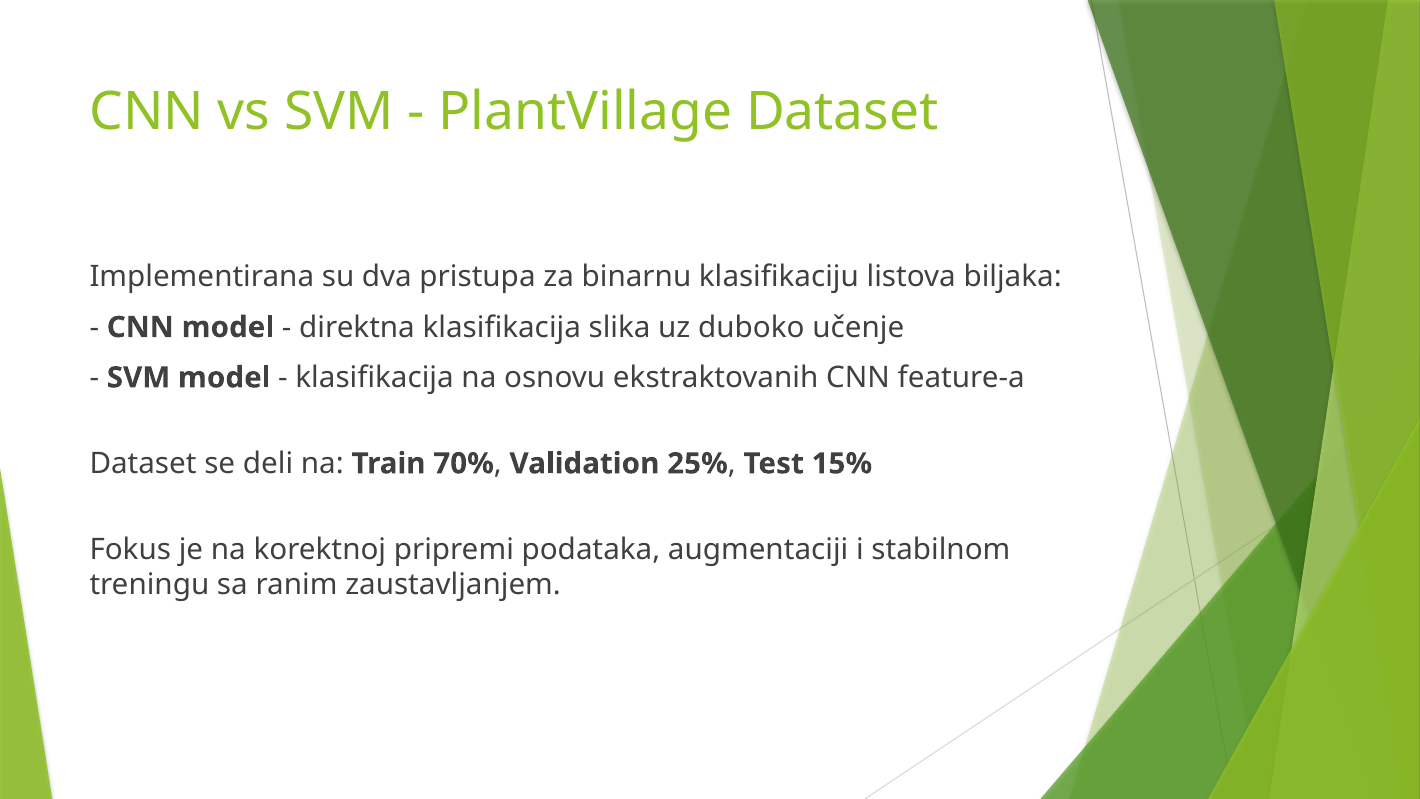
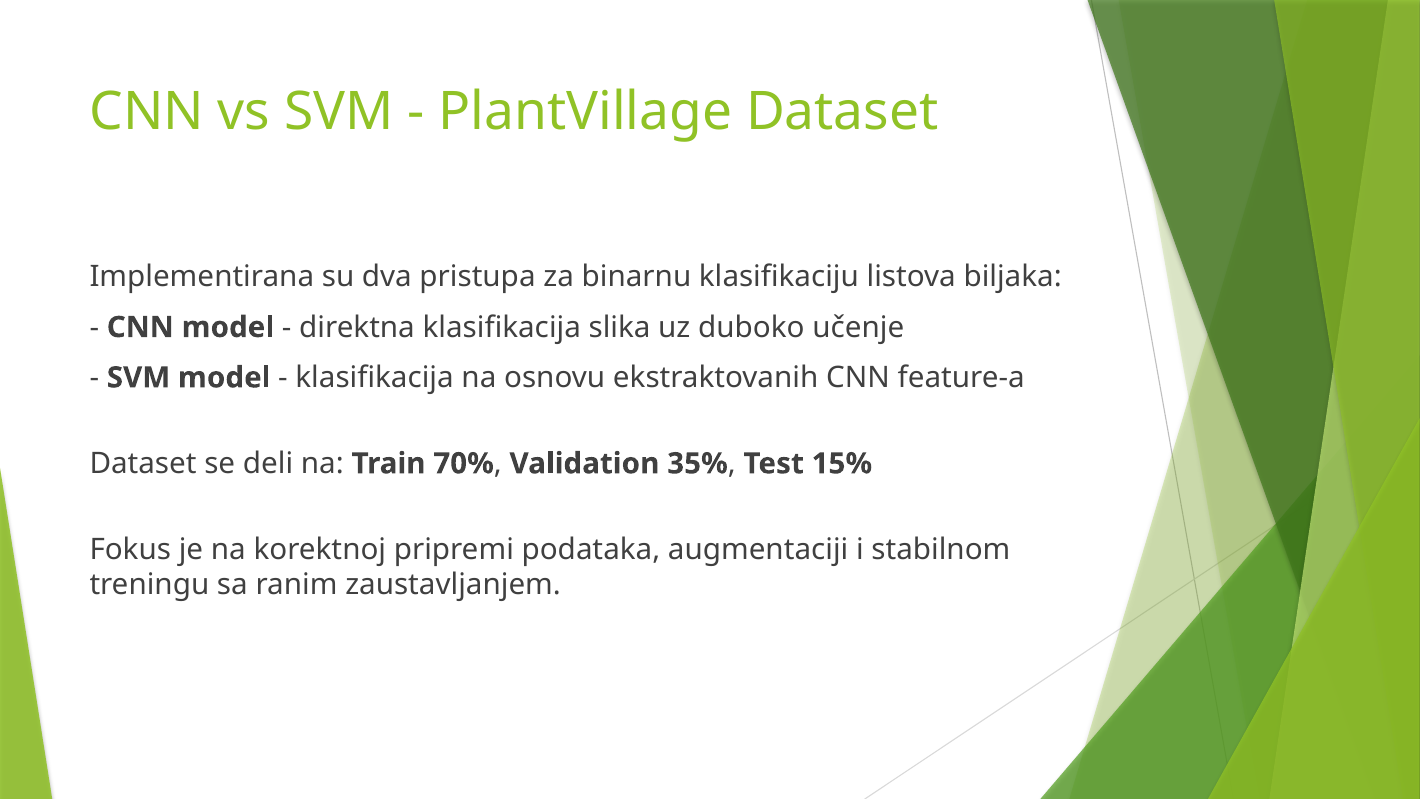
25%: 25% -> 35% (697, 463)
